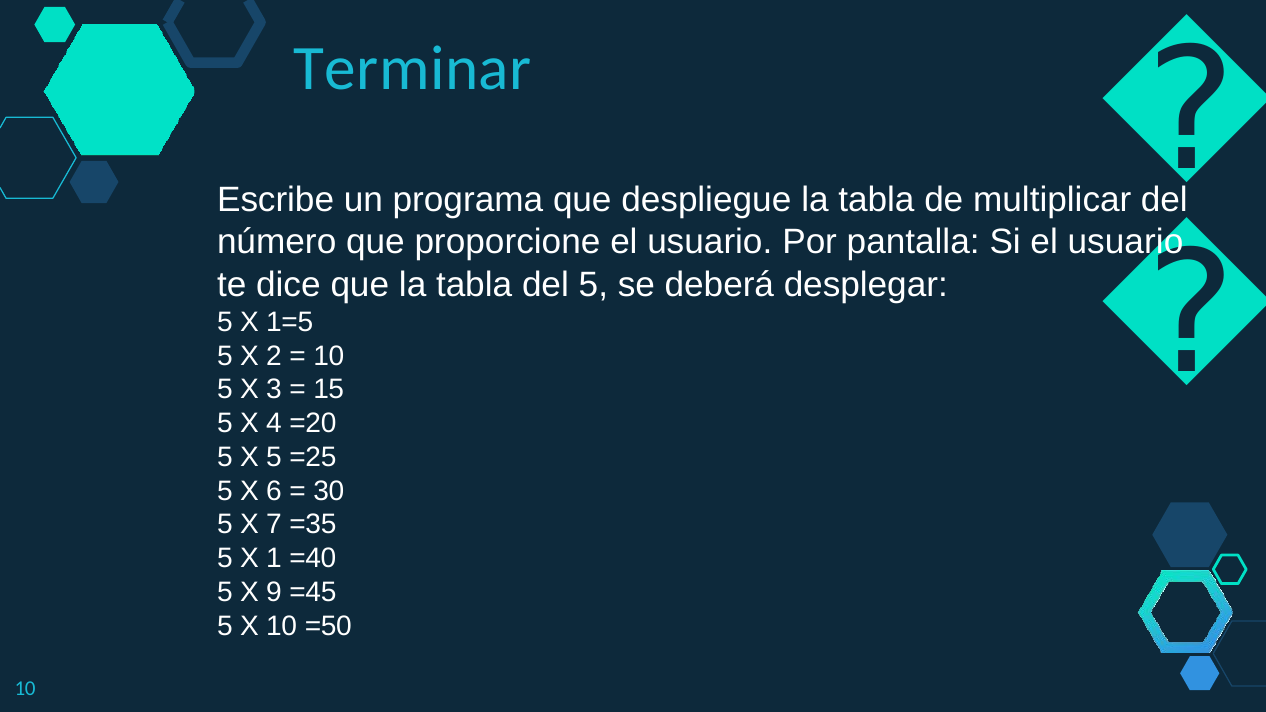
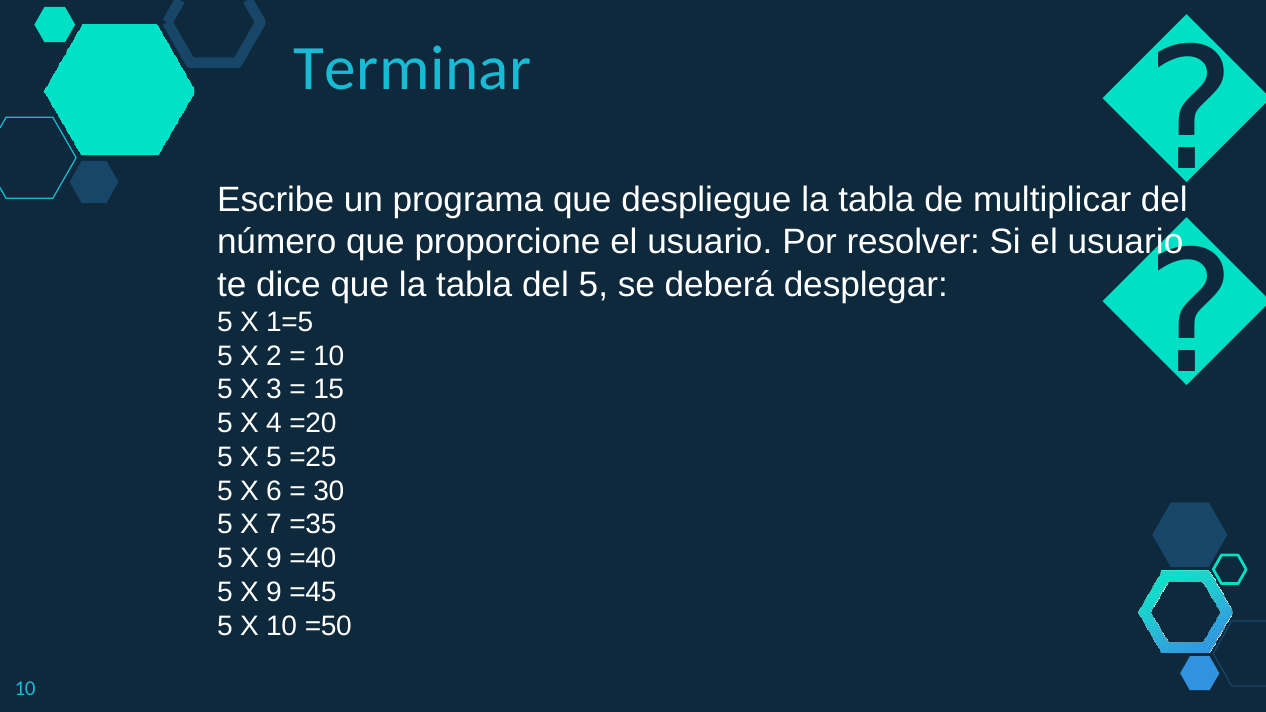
pantalla: pantalla -> resolver (913, 242)
1: 1 -> 9 (274, 558)
